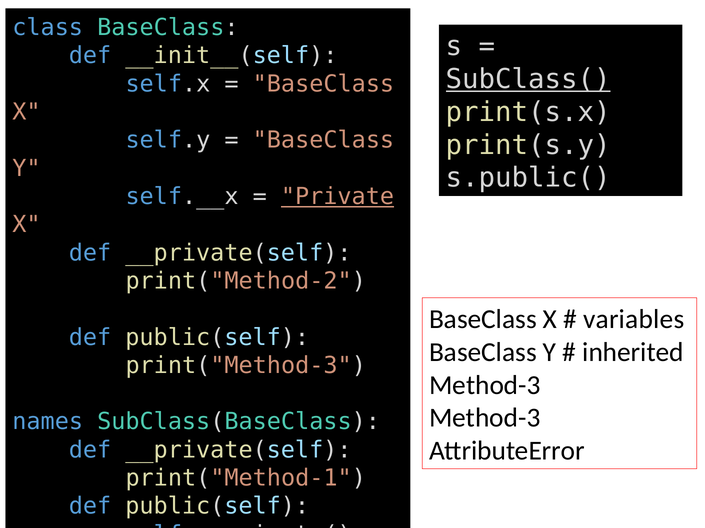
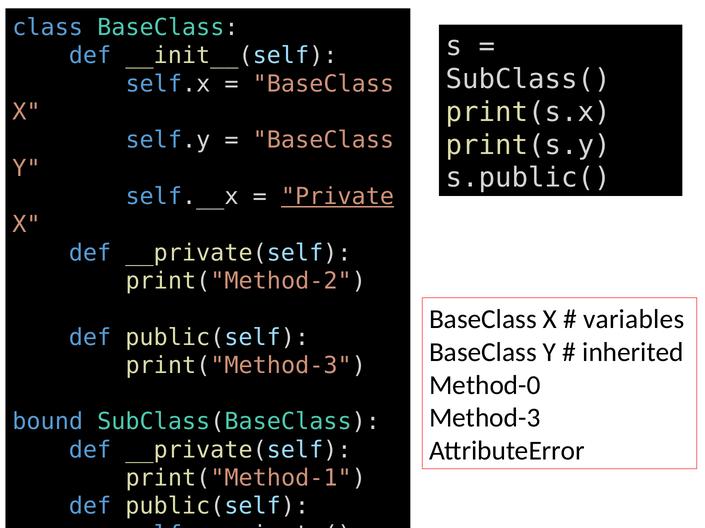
SubClass( underline: present -> none (528, 79)
Method-3: Method-3 -> Method-0 (485, 386)
names: names -> bound (48, 422)
